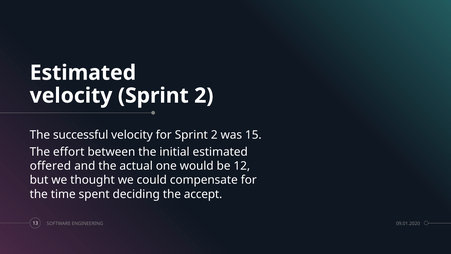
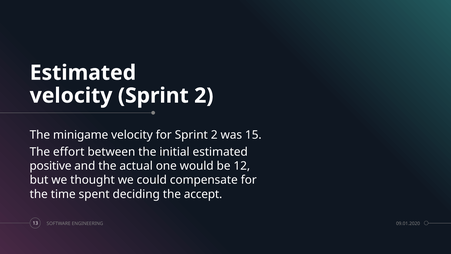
successful: successful -> minigame (81, 135)
offered: offered -> positive (51, 166)
